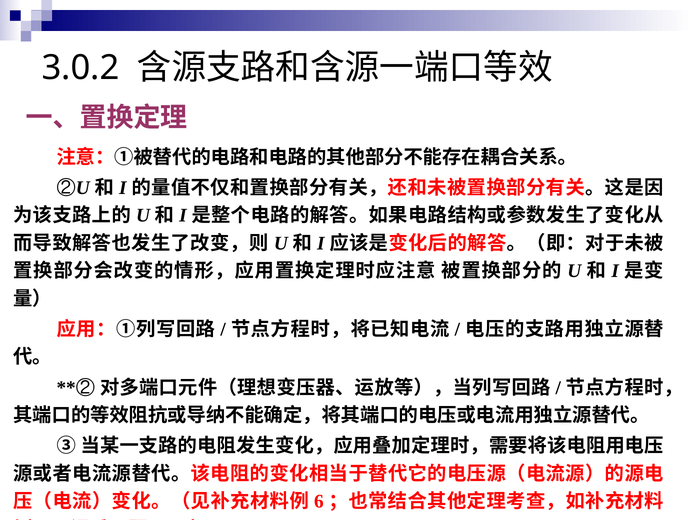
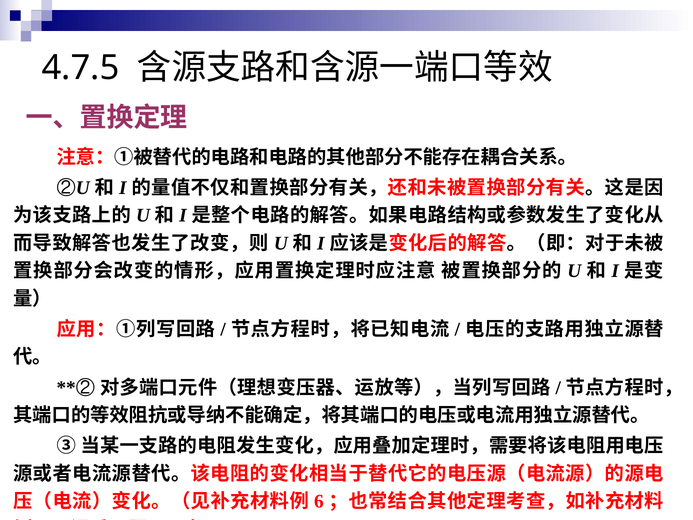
3.0.2: 3.0.2 -> 4.7.5 (81, 68)
